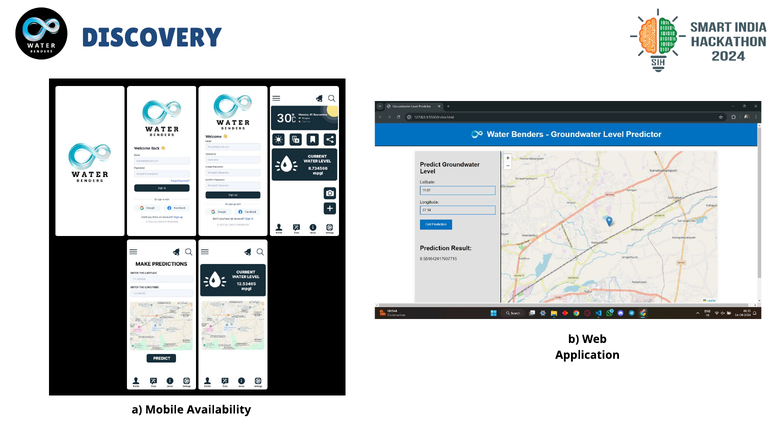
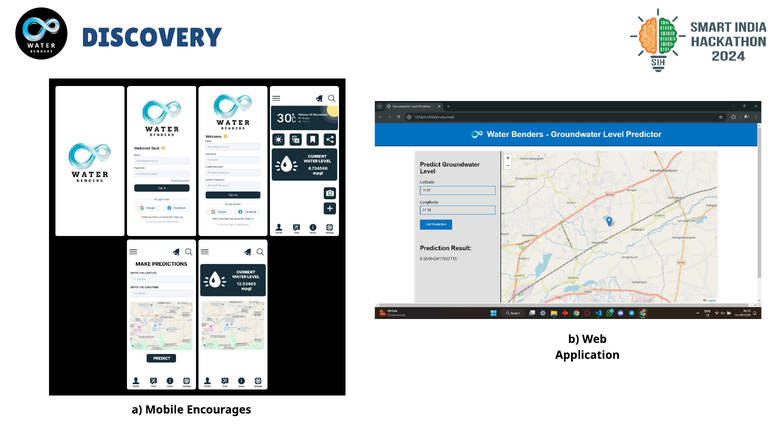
Availability: Availability -> Encourages (219, 410)
